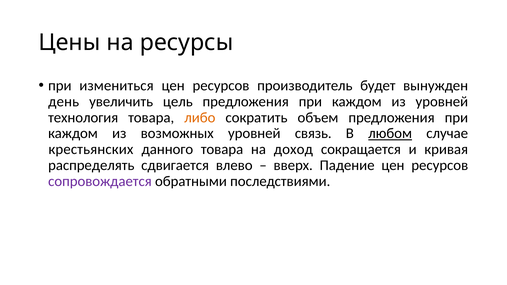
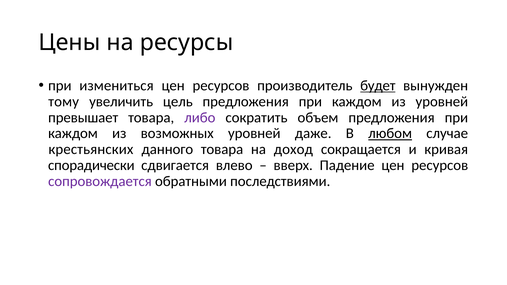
будет underline: none -> present (378, 86)
день: день -> тому (64, 102)
технология: технология -> превышает (83, 118)
либо colour: orange -> purple (200, 118)
связь: связь -> даже (313, 134)
распределять: распределять -> спорадически (91, 165)
